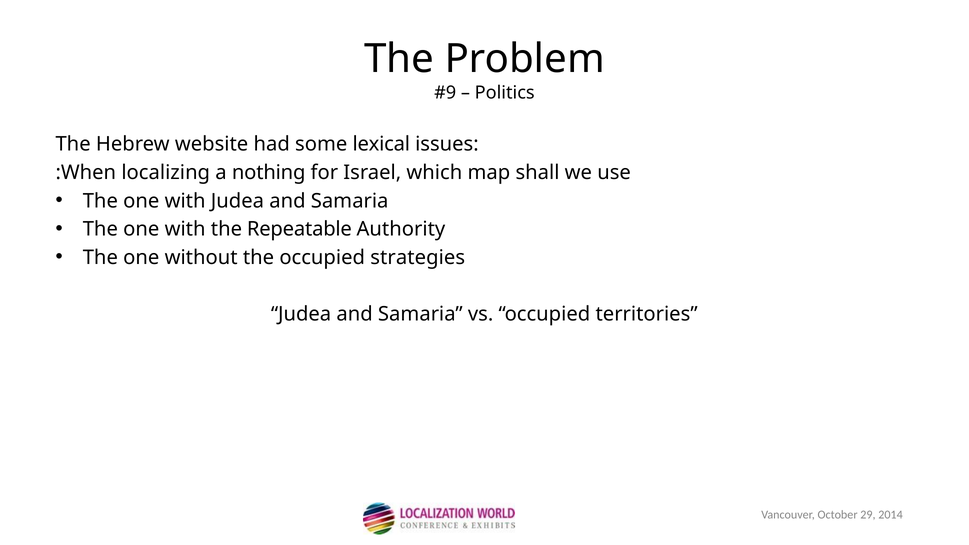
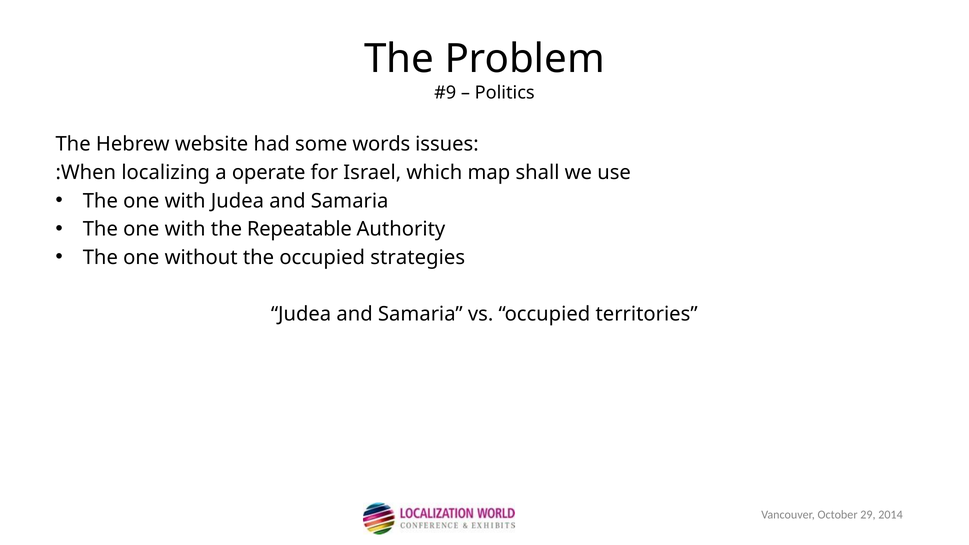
lexical: lexical -> words (381, 144)
nothing: nothing -> operate (269, 173)
